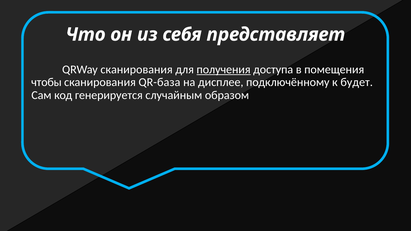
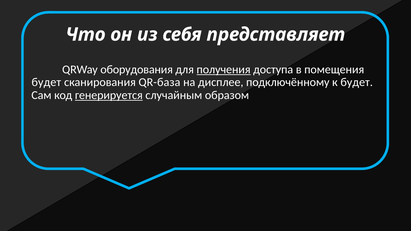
QRWay сканирования: сканирования -> оборудования (137, 69)
чтобы: чтобы -> будет (46, 82)
генерируется underline: none -> present (109, 95)
